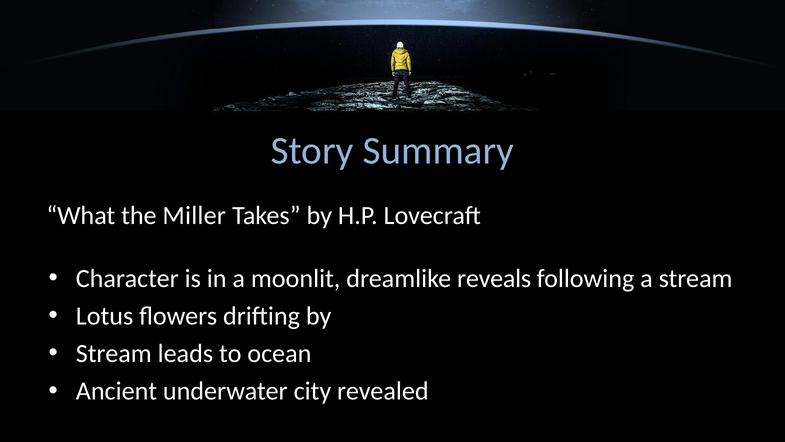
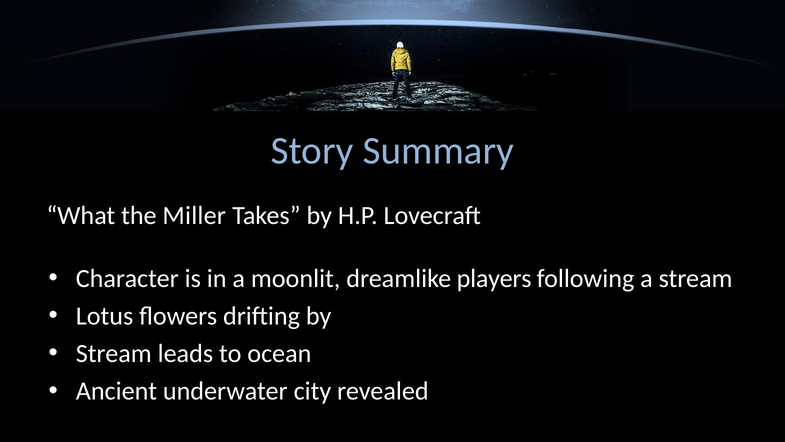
reveals: reveals -> players (494, 278)
